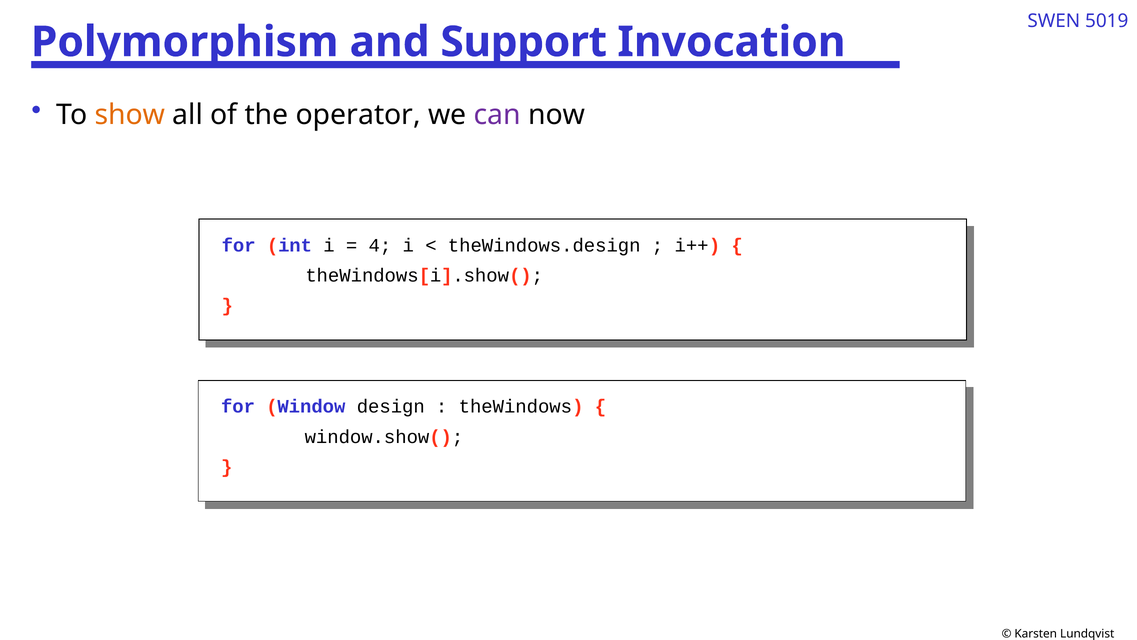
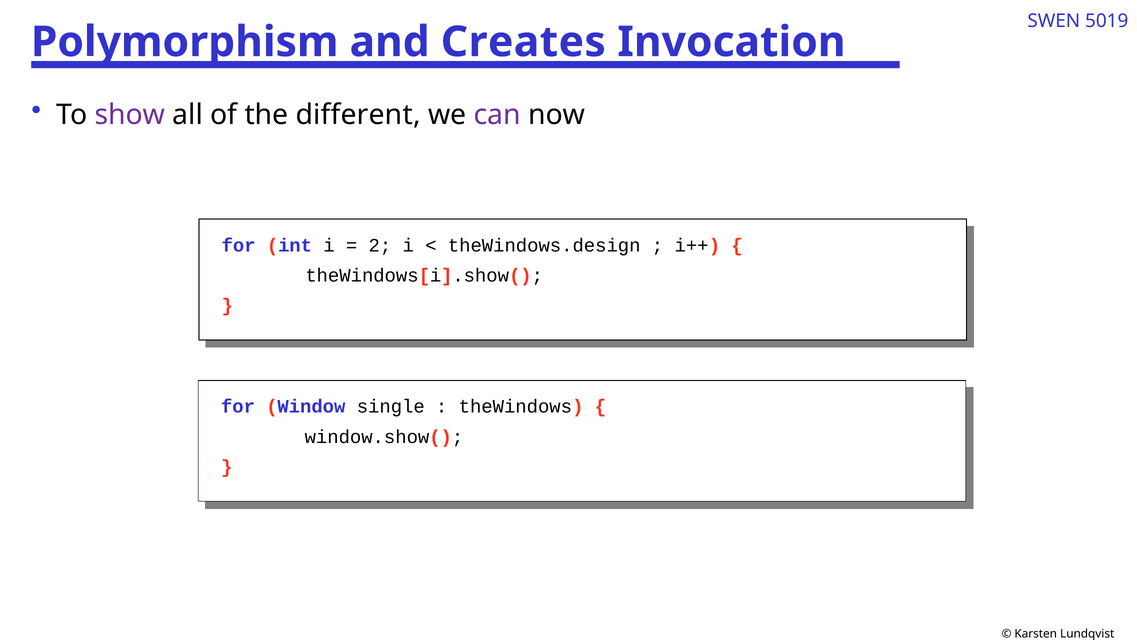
Support: Support -> Creates (523, 42)
show colour: orange -> purple (130, 115)
operator: operator -> different (358, 115)
4: 4 -> 2 (380, 245)
design: design -> single (391, 406)
